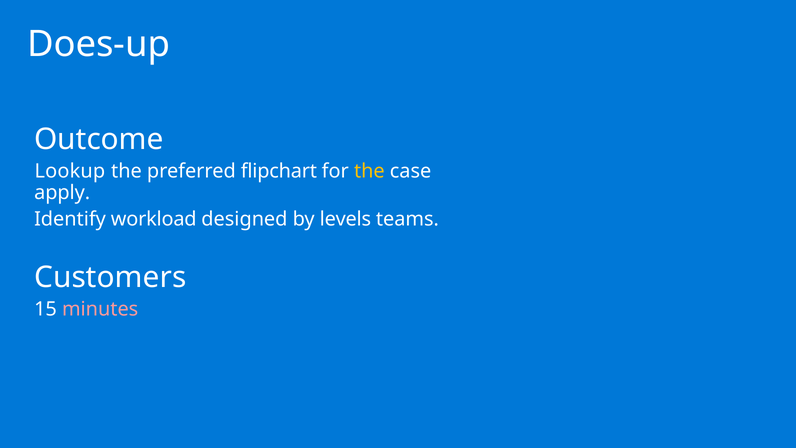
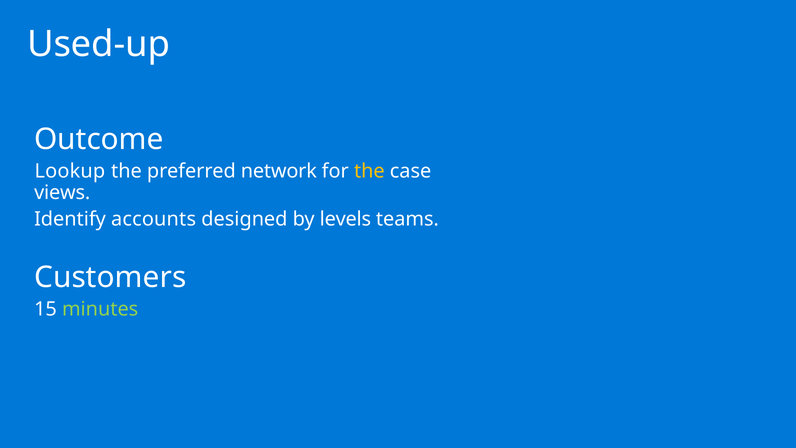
Does-up: Does-up -> Used-up (99, 44)
flipchart: flipchart -> network (279, 171)
apply: apply -> views (62, 193)
workload: workload -> accounts (154, 219)
minutes colour: pink -> light green (100, 309)
